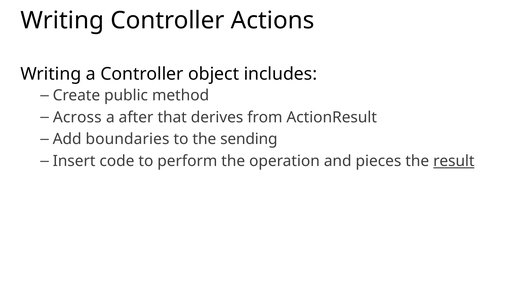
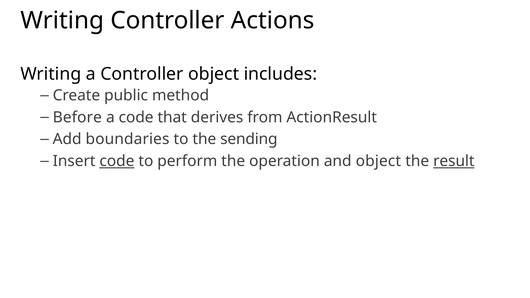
Across: Across -> Before (77, 117)
a after: after -> code (136, 117)
code underline: none -> present (117, 161)
and pieces: pieces -> object (378, 161)
